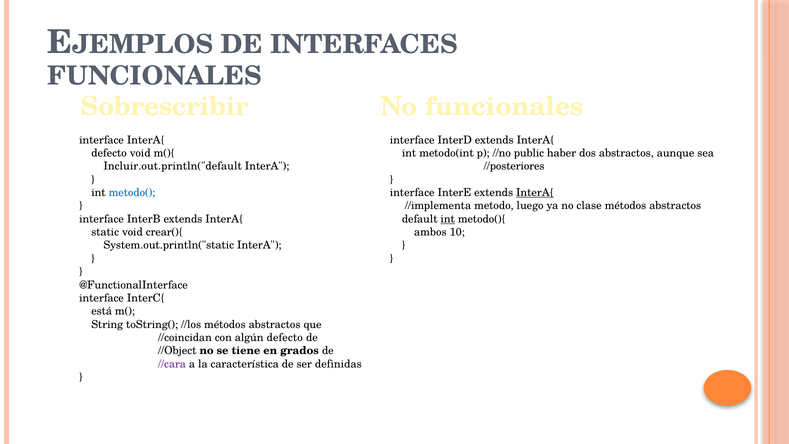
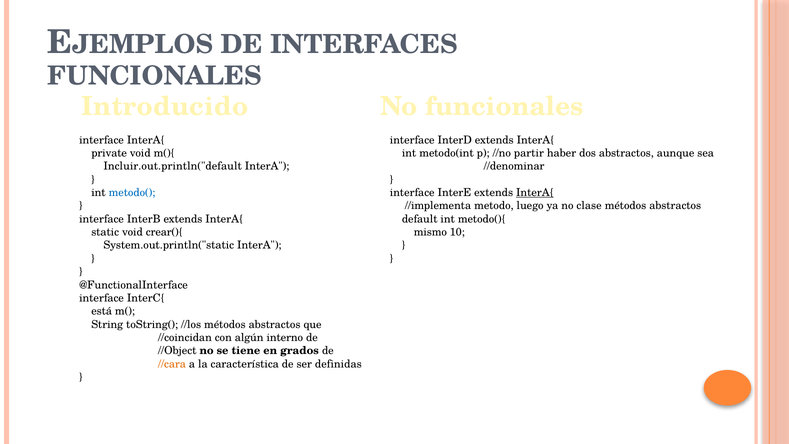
Sobrescribir: Sobrescribir -> Introducido (165, 107)
defecto: defecto -> private (109, 153)
public: public -> partir (529, 153)
//posteriores: //posteriores -> //denominar (514, 166)
int underline: present -> none (448, 219)
ambos: ambos -> mismo (430, 232)
algún defecto: defecto -> interno (285, 337)
//cara colour: purple -> orange (172, 364)
